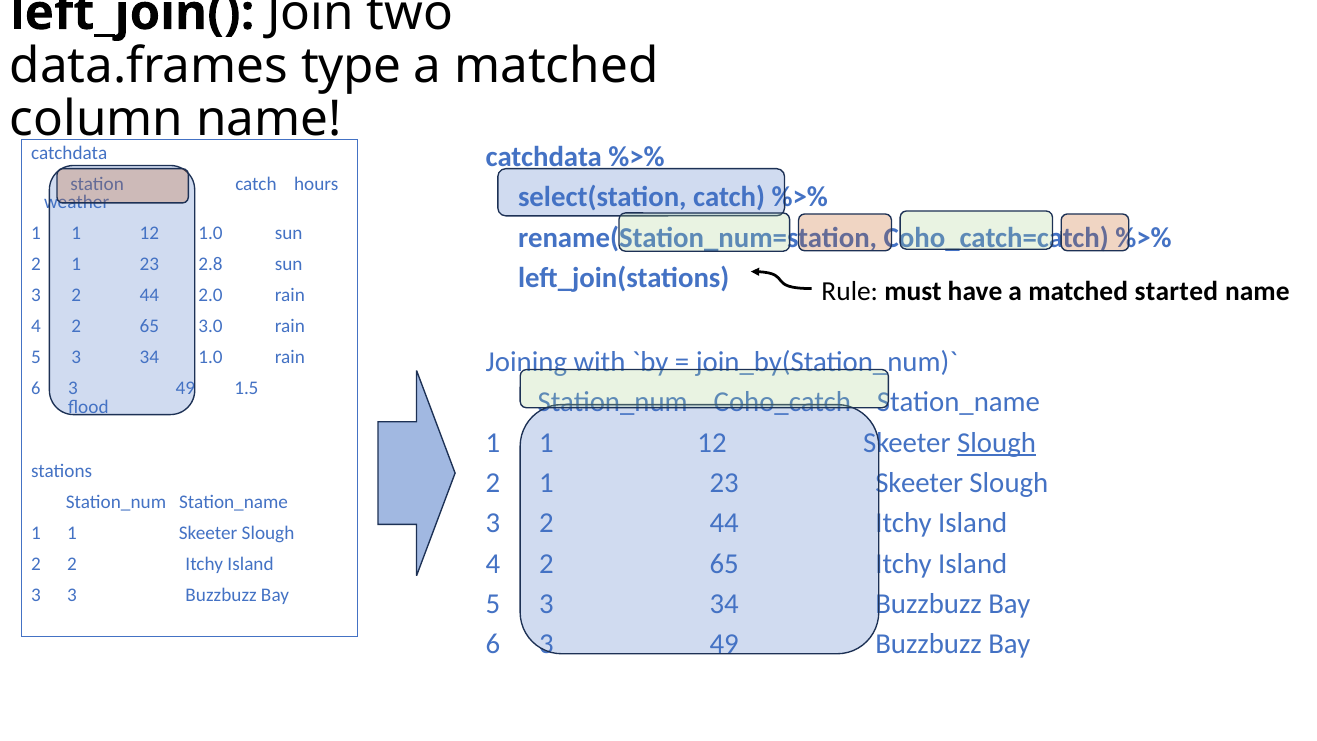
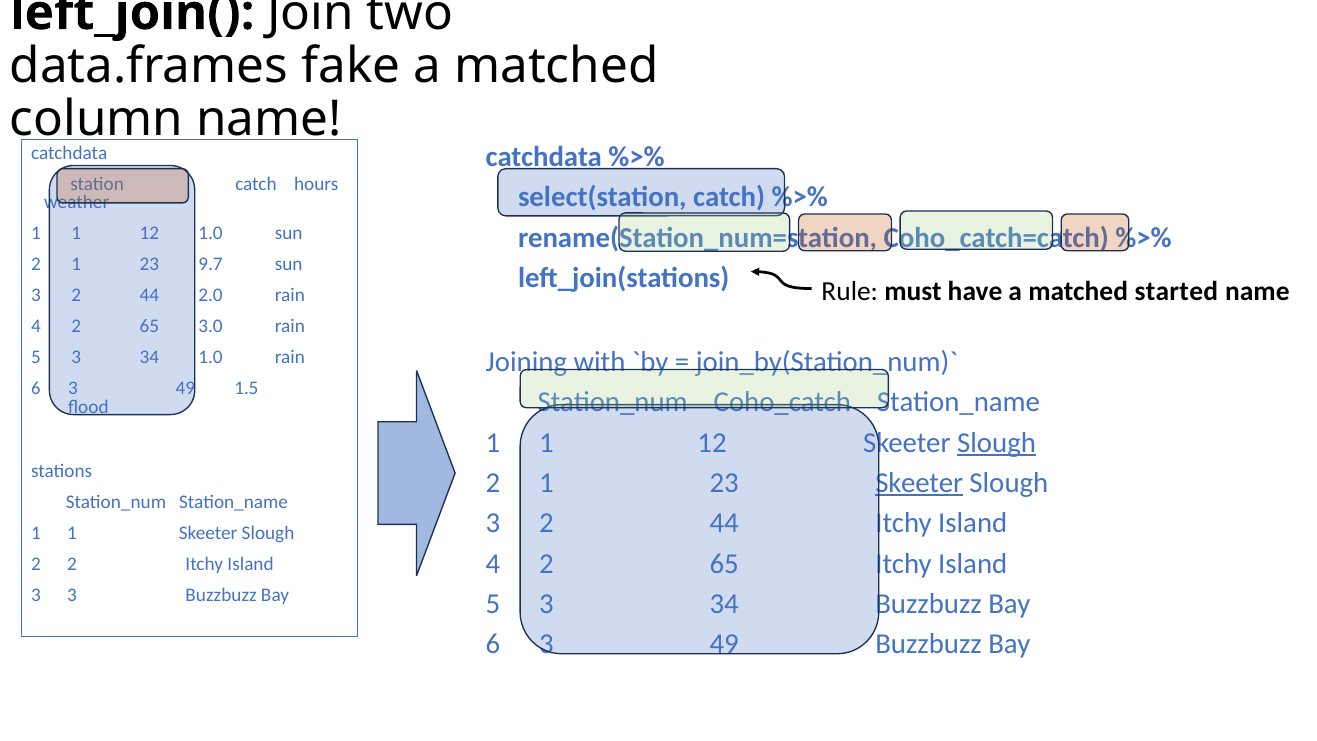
type: type -> fake (351, 66)
2.8: 2.8 -> 9.7 (211, 264)
Skeeter underline: none -> present (919, 483)
